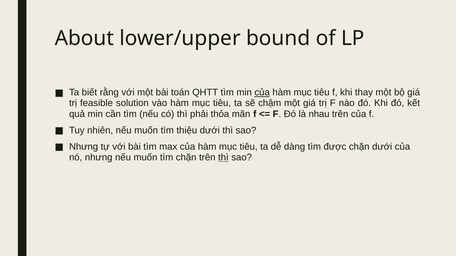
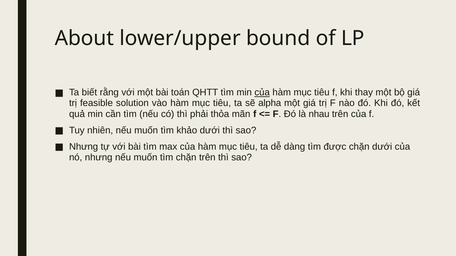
chậm: chậm -> alpha (270, 103)
thiệu: thiệu -> khảo (187, 131)
thì underline: present -> none (223, 158)
